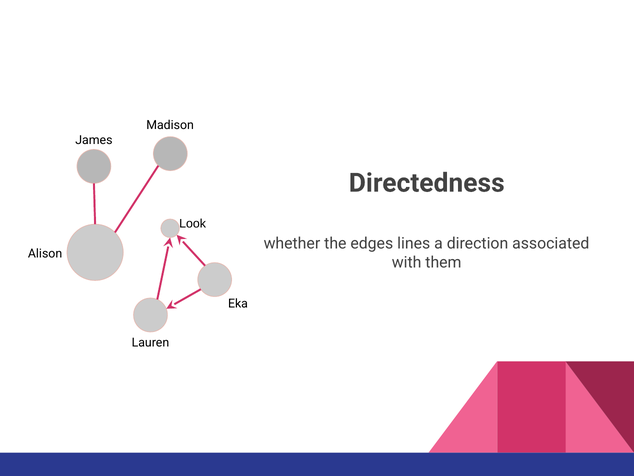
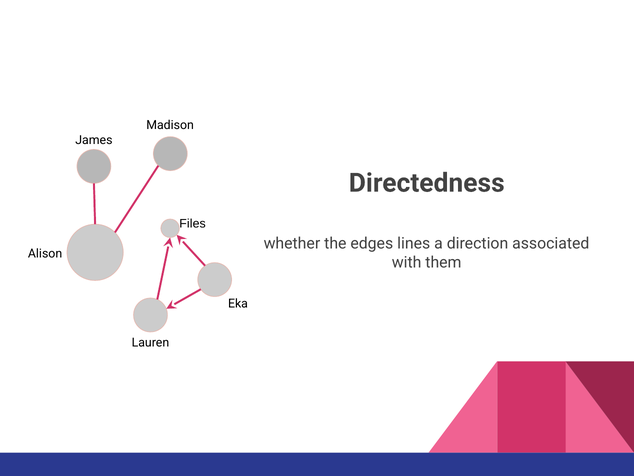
Look: Look -> Files (193, 224)
